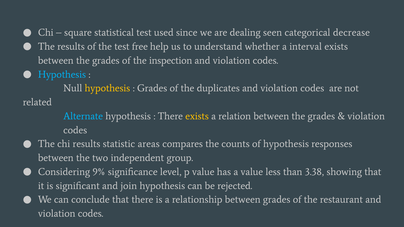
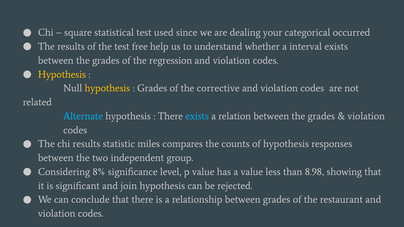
seen: seen -> your (273, 33)
decrease: decrease -> occurred (351, 33)
inspection: inspection -> regression (171, 61)
Hypothesis colour: light blue -> yellow (62, 74)
duplicates: duplicates -> corrective (218, 88)
exists colour: yellow -> light blue (197, 116)
areas: areas -> miles (149, 144)
9%: 9% -> 8% (99, 172)
3.38: 3.38 -> 8.98 (314, 172)
